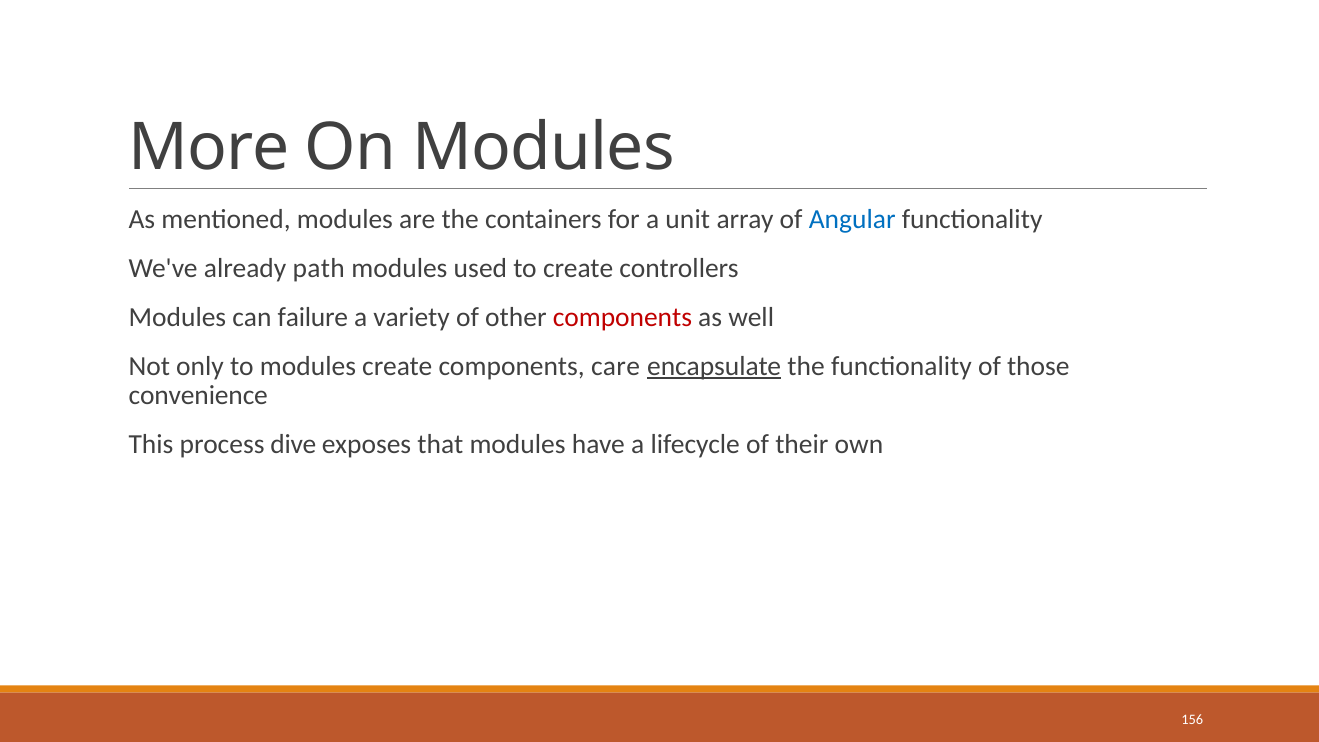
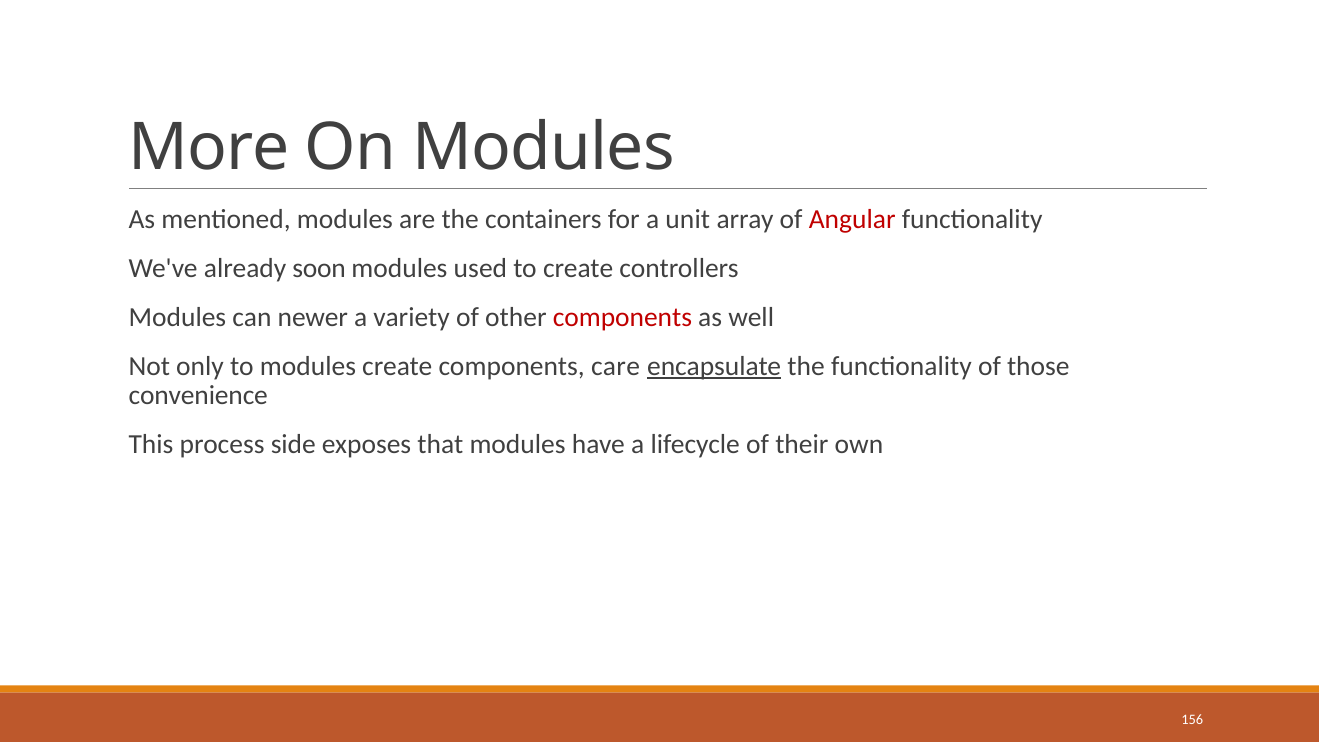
Angular colour: blue -> red (852, 219)
path: path -> soon (319, 268)
failure: failure -> newer (313, 317)
dive: dive -> side (293, 445)
